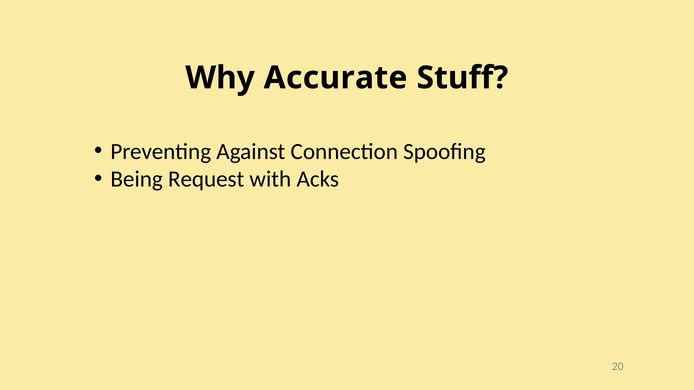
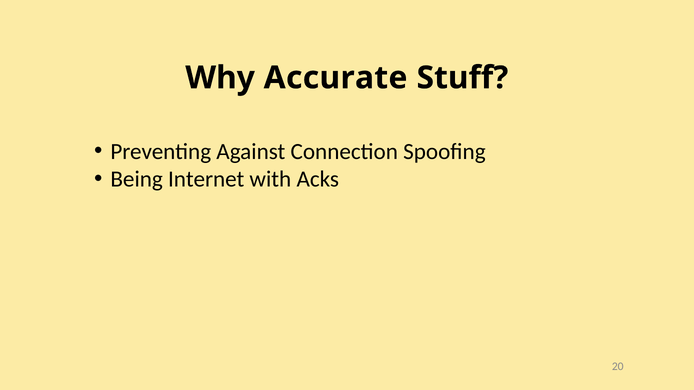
Request: Request -> Internet (206, 179)
